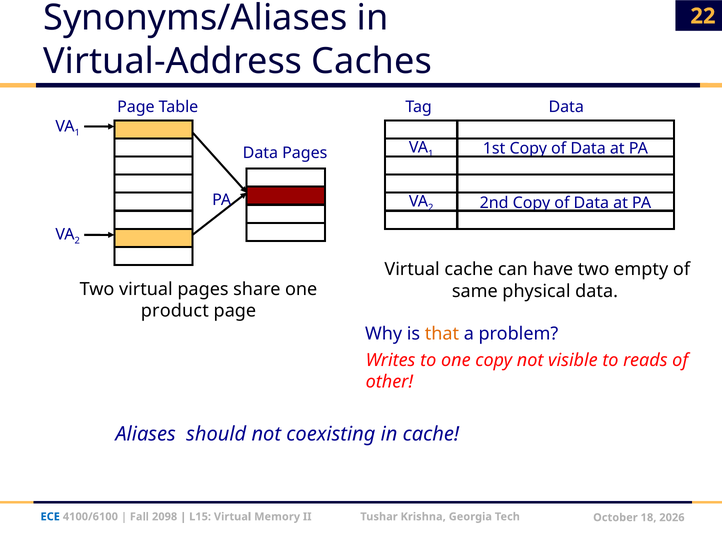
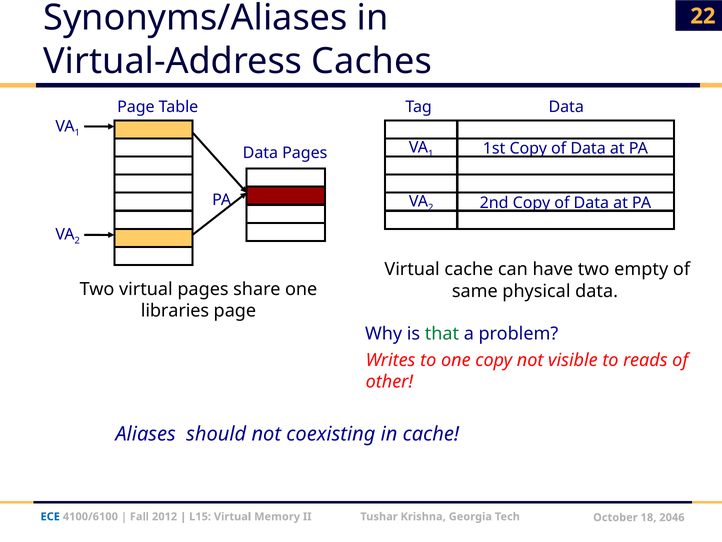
product: product -> libraries (175, 311)
that colour: orange -> green (442, 333)
2098: 2098 -> 2012 (165, 516)
2026: 2026 -> 2046 (672, 517)
